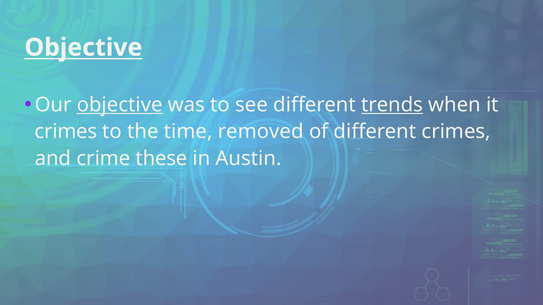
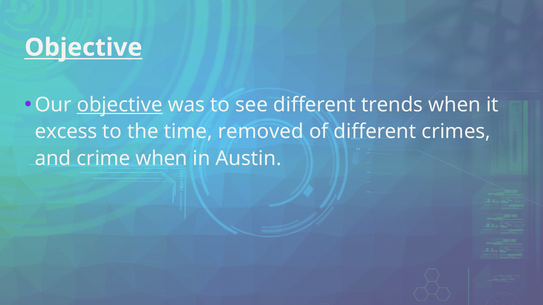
trends underline: present -> none (392, 105)
crimes: crimes -> excess (66, 132)
crime these: these -> when (162, 159)
